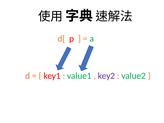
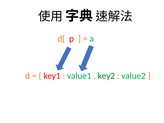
key2 colour: purple -> green (106, 76)
